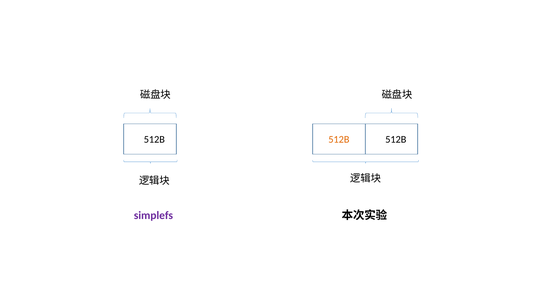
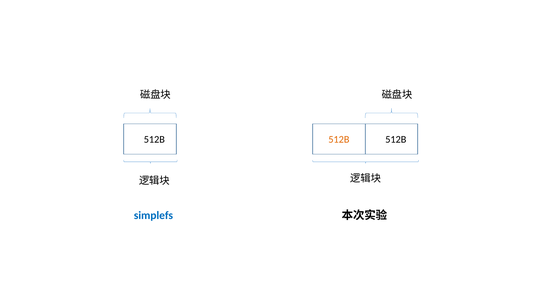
simplefs colour: purple -> blue (153, 216)
